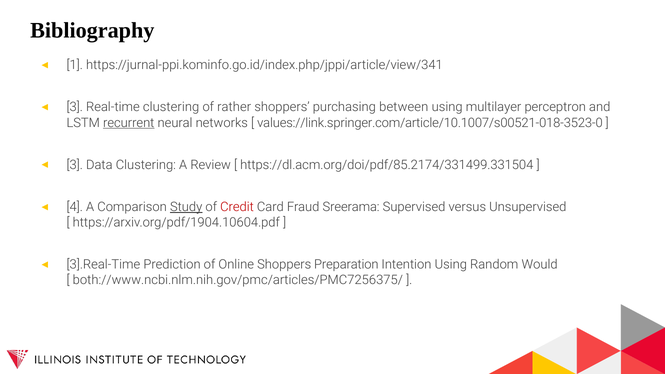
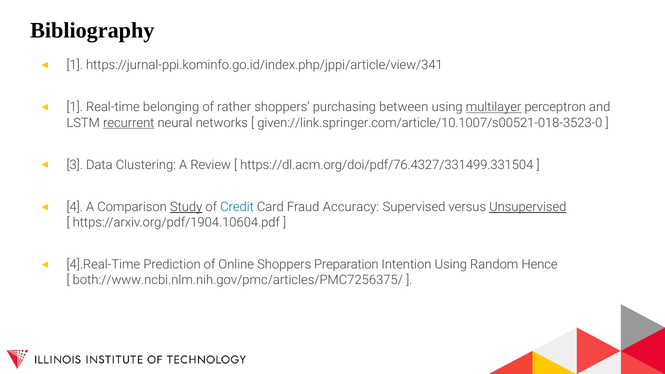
3: 3 -> 1 (75, 107)
Real-time clustering: clustering -> belonging (171, 107)
multilayer underline: none -> present (494, 107)
values://link.springer.com/article/10.1007/s00521-018-3523-0: values://link.springer.com/article/10.1007/s00521-018-3523-0 -> given://link.springer.com/article/10.1007/s00521-018-3523-0 (430, 123)
https://dl.acm.org/doi/pdf/85.2174/331499.331504: https://dl.acm.org/doi/pdf/85.2174/331499.331504 -> https://dl.acm.org/doi/pdf/76.4327/331499.331504 (387, 165)
Credit colour: red -> blue (237, 207)
Sreerama: Sreerama -> Accuracy (351, 207)
Unsupervised underline: none -> present (528, 207)
3].Real-Time: 3].Real-Time -> 4].Real-Time (103, 265)
Would: Would -> Hence (540, 265)
